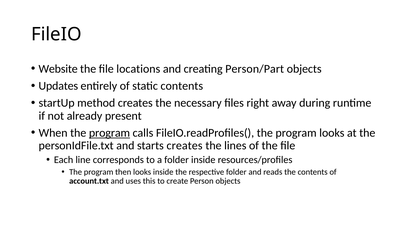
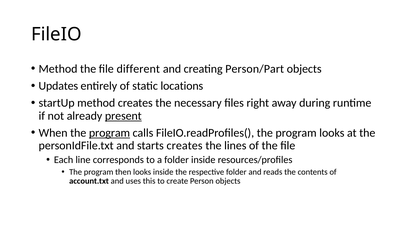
Website: Website -> Method (58, 69)
locations: locations -> different (138, 69)
static contents: contents -> locations (182, 86)
present underline: none -> present (123, 116)
